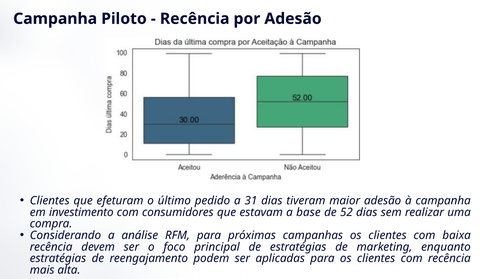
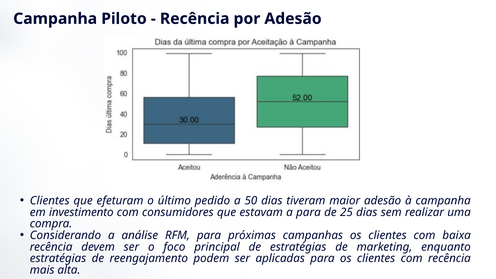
31: 31 -> 50 (251, 201)
a base: base -> para (308, 212)
52: 52 -> 25 (346, 212)
